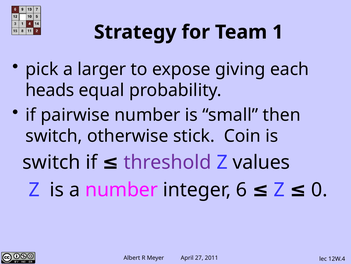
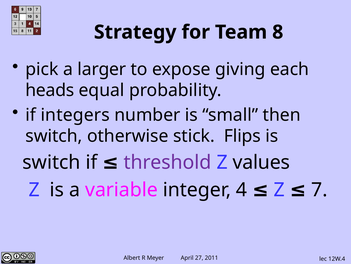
1: 1 -> 8 (278, 32)
pairwise: pairwise -> integers (75, 115)
Coin: Coin -> Flips (242, 136)
a number: number -> variable (121, 189)
6: 6 -> 4 (242, 189)
0: 0 -> 7 (319, 189)
